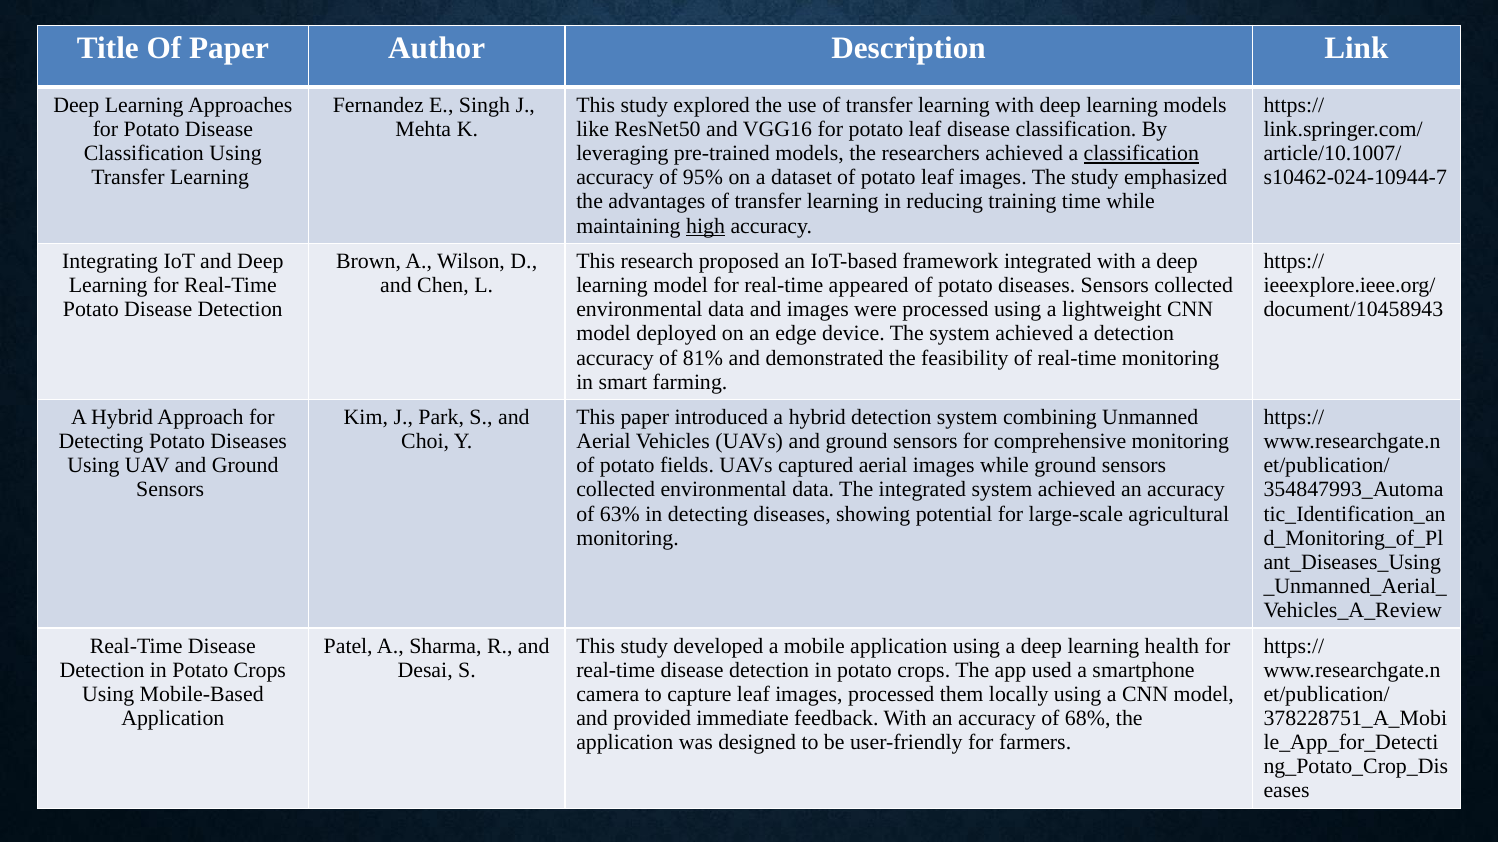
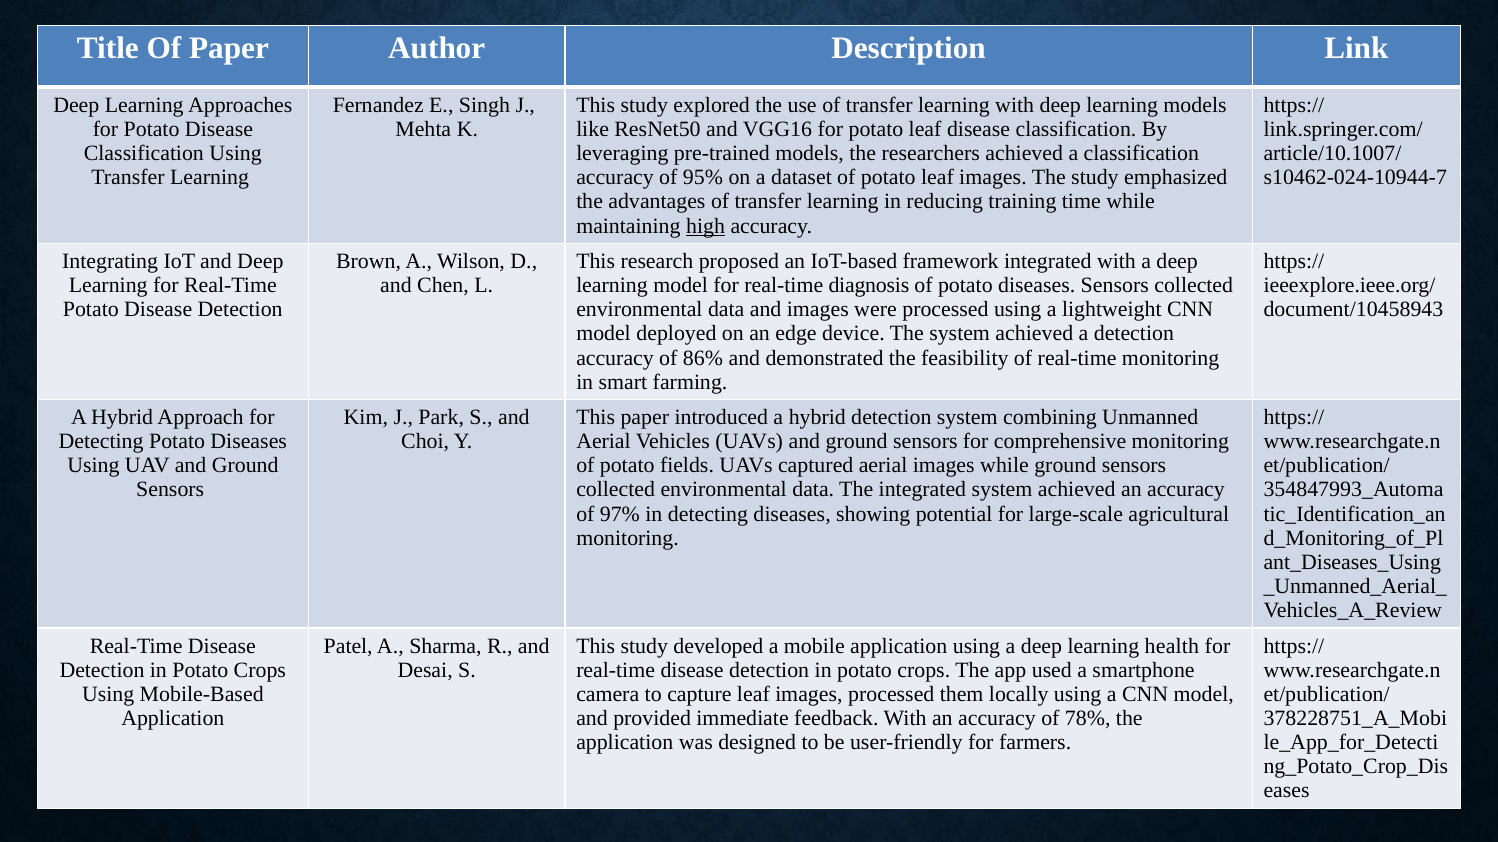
classification underline: present -> none (1141, 154)
appeared: appeared -> diagnosis (869, 286)
81%: 81% -> 86% (703, 358)
63%: 63% -> 97% (620, 514)
68%: 68% -> 78% (1088, 719)
